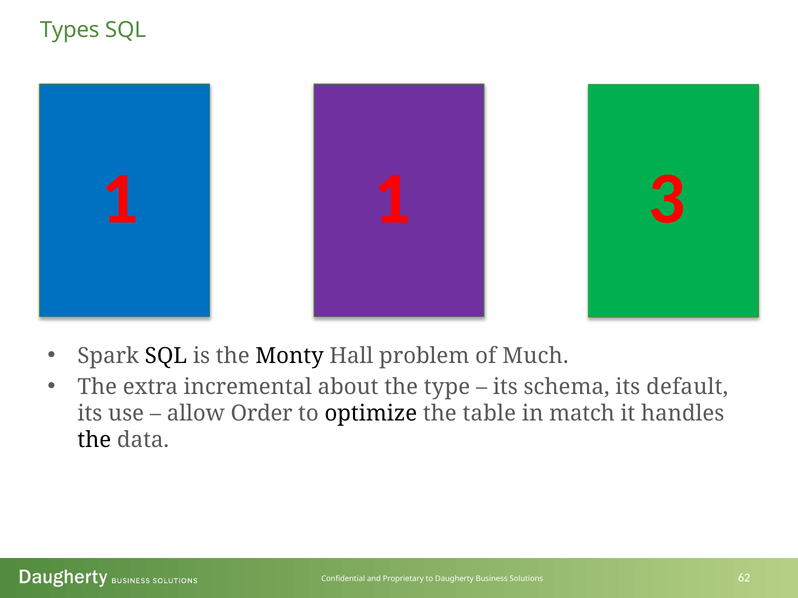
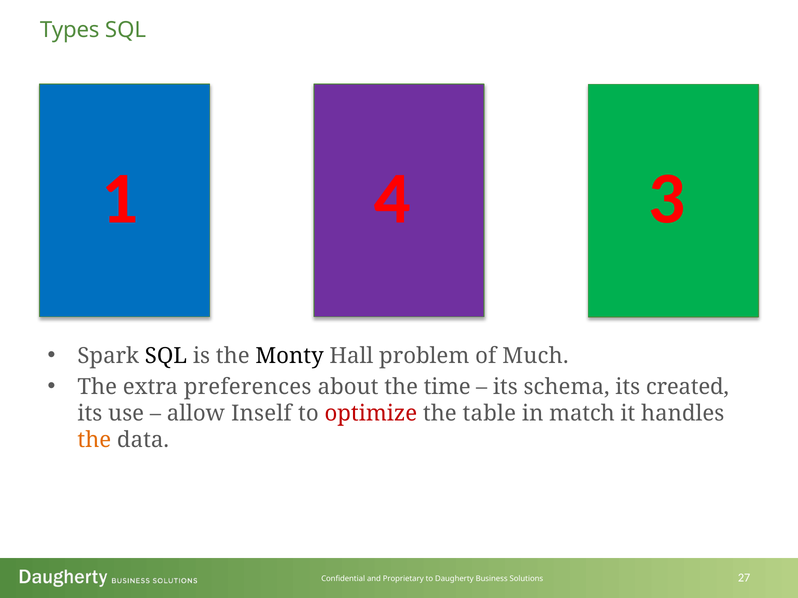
1 1: 1 -> 4 (392, 199)
incremental: incremental -> preferences (248, 387)
type: type -> time (447, 387)
default: default -> created (687, 387)
Order: Order -> Inself (261, 414)
optimize colour: black -> red (371, 414)
the colour: black -> orange (94, 440)
62: 62 -> 27 (744, 578)
